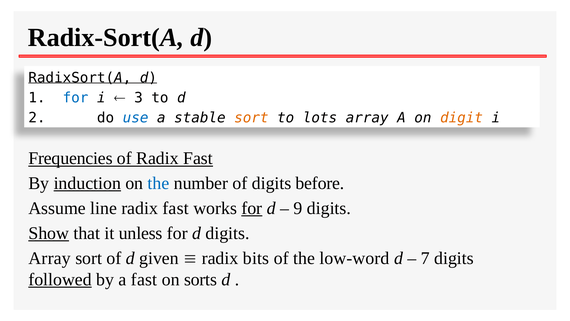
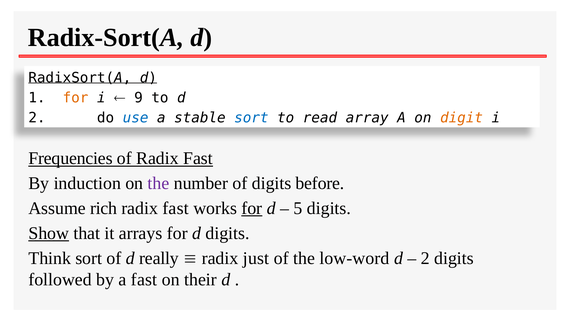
for colour: blue -> orange (76, 98)
3: 3 -> 9 (138, 98)
sort colour: orange -> blue (251, 118)
lots: lots -> read (320, 118)
induction underline: present -> none (87, 183)
the colour: blue -> purple (158, 183)
line: line -> rich (104, 208)
9: 9 -> 5 (298, 208)
unless: unless -> arrays (141, 233)
Array: Array -> Think (50, 258)
given: given -> really (159, 258)
bits: bits -> just (256, 258)
7: 7 -> 2 (425, 258)
followed underline: present -> none (60, 279)
sorts: sorts -> their (200, 279)
